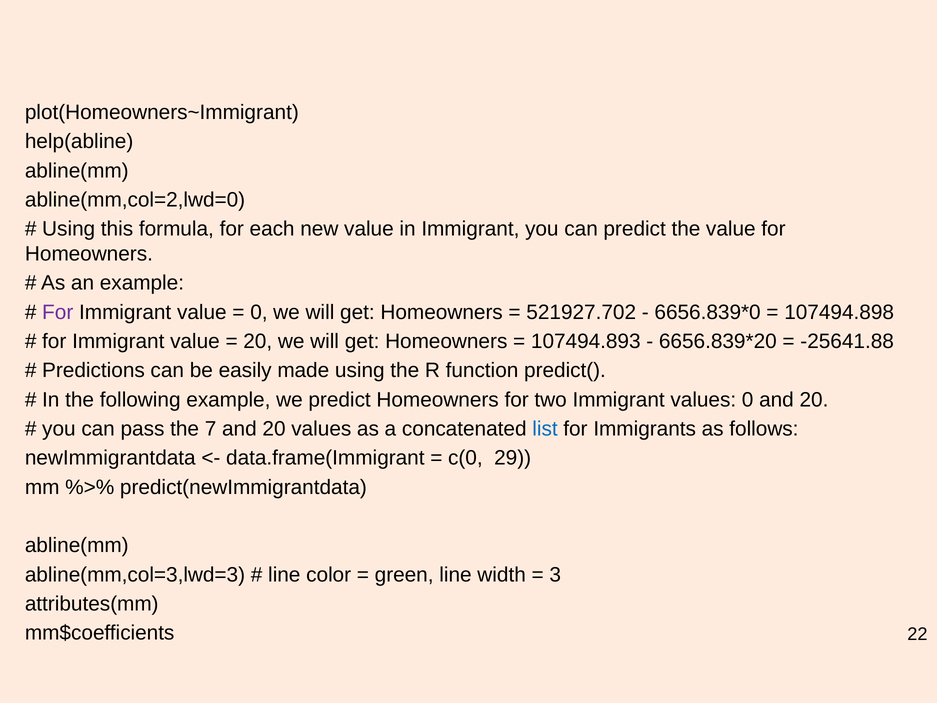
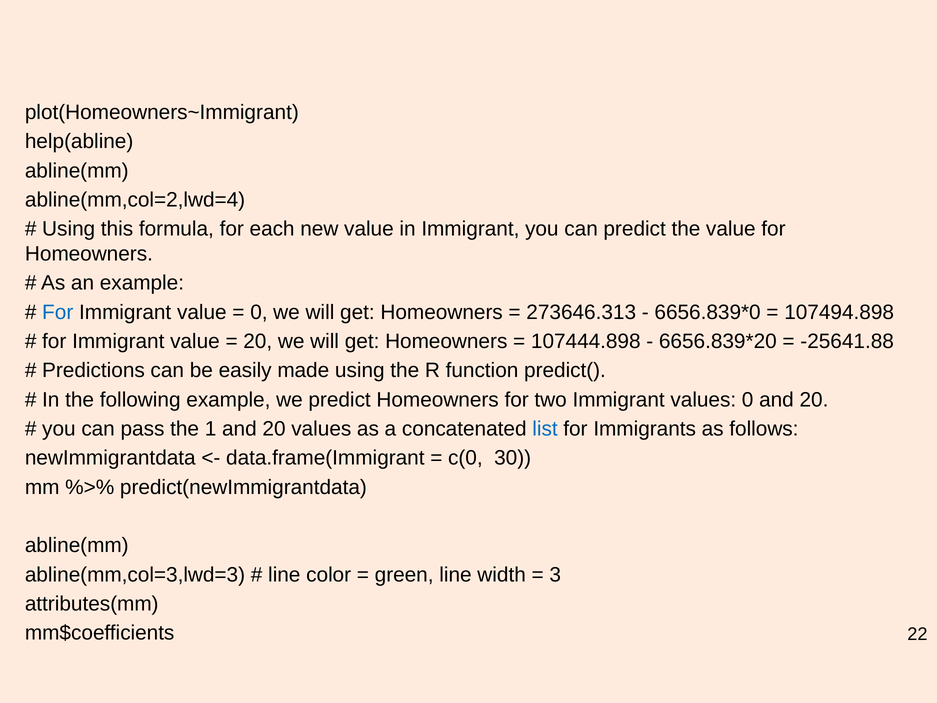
abline(mm,col=2,lwd=0: abline(mm,col=2,lwd=0 -> abline(mm,col=2,lwd=4 (135, 200)
For colour: purple -> blue (58, 312)
521927.702: 521927.702 -> 273646.313 (581, 312)
107494.893: 107494.893 -> 107444.898 (586, 341)
7: 7 -> 1 (211, 429)
29: 29 -> 30 (513, 458)
